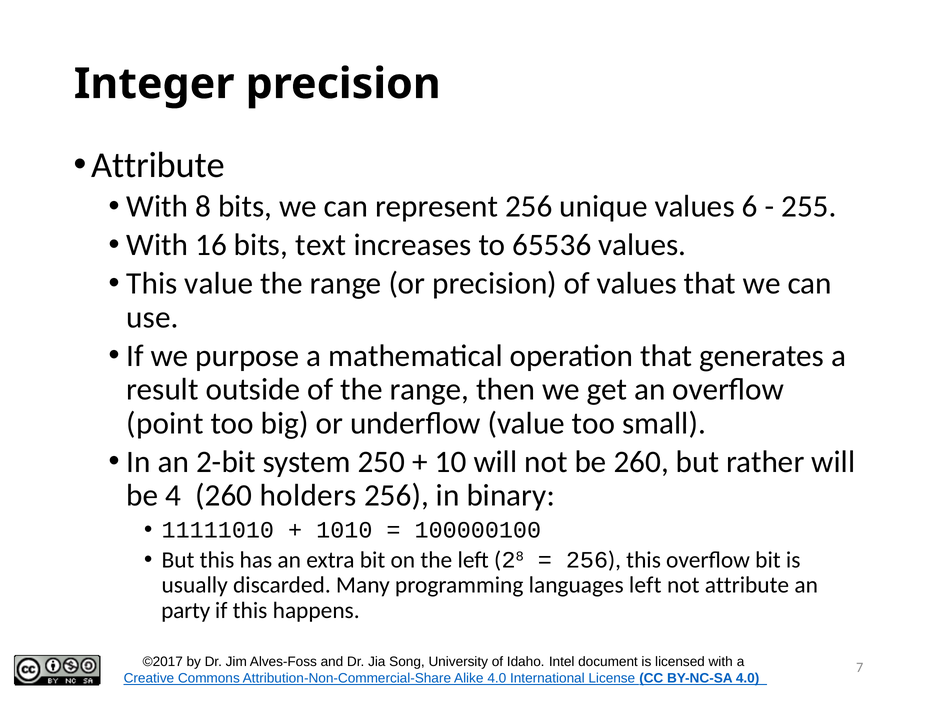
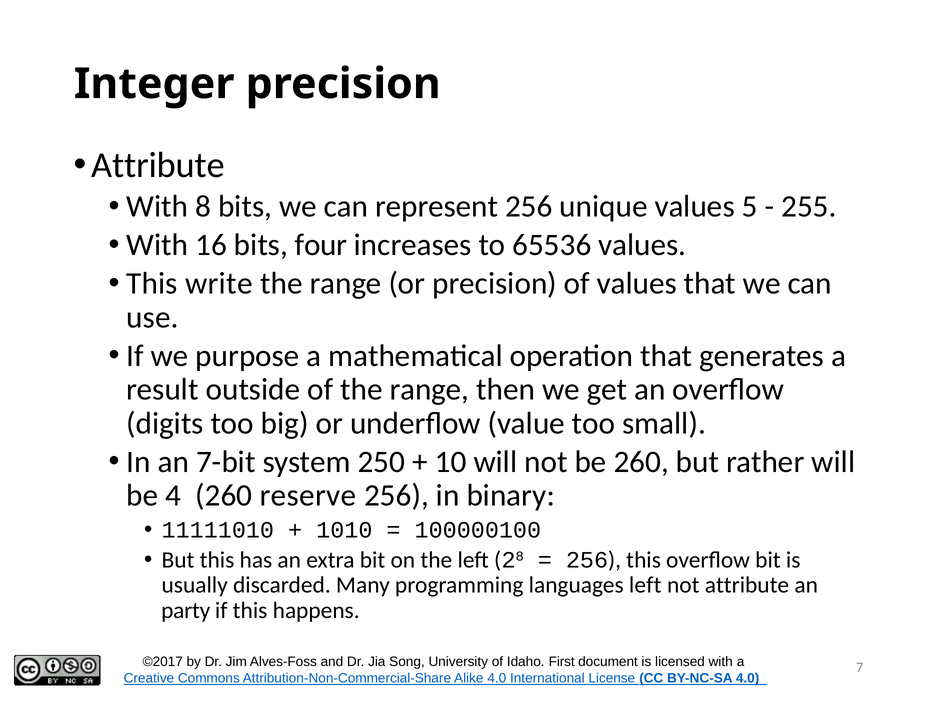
6: 6 -> 5 (750, 207)
text: text -> four (321, 245)
This value: value -> write (219, 284)
point: point -> digits (165, 424)
2-bit: 2-bit -> 7-bit (226, 462)
holders: holders -> reserve (308, 496)
Intel: Intel -> First (562, 663)
